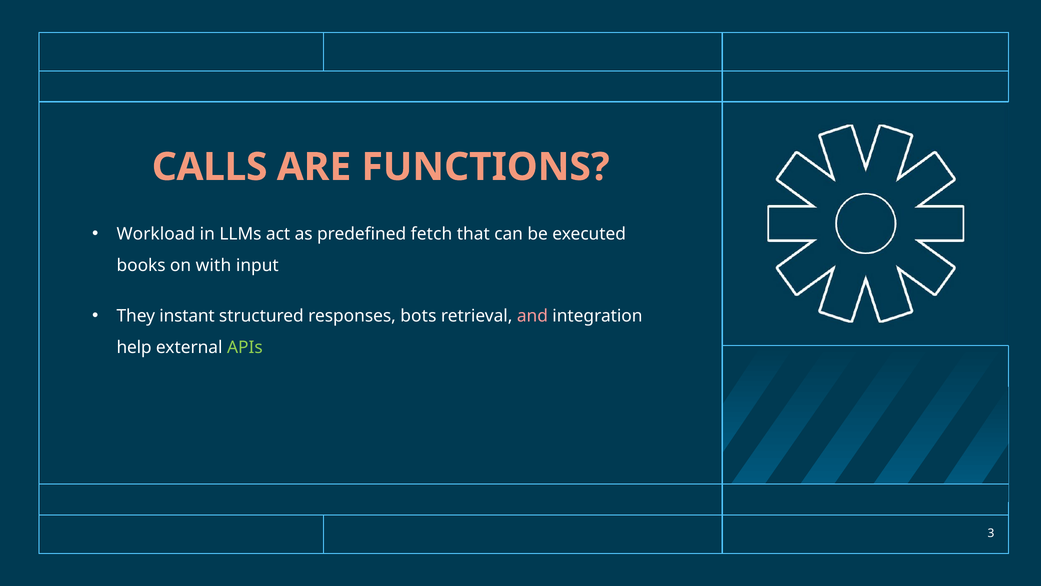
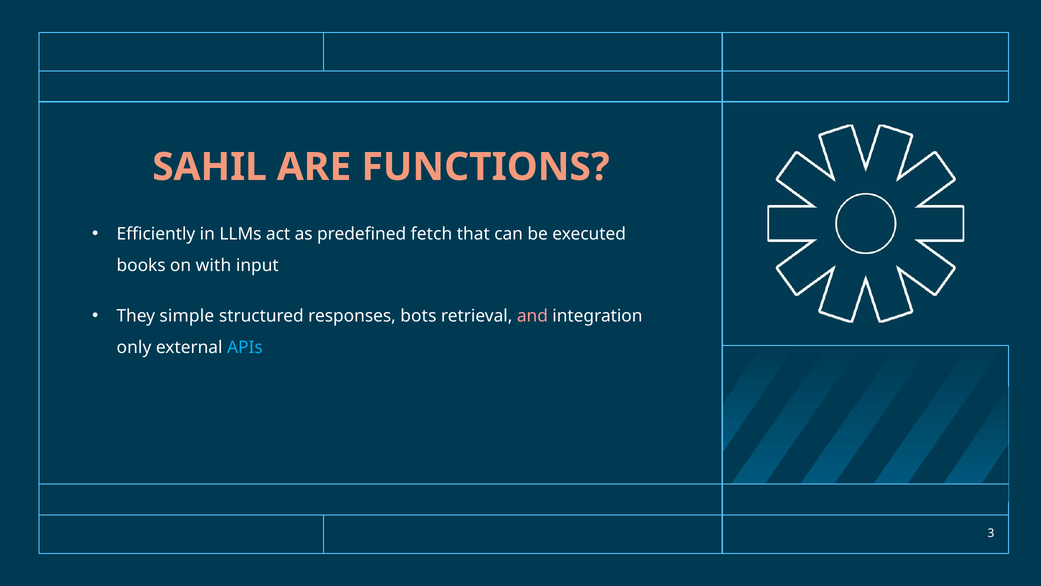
CALLS: CALLS -> SAHIL (210, 167)
Workload: Workload -> Efficiently (156, 234)
instant: instant -> simple (187, 316)
help: help -> only (134, 347)
APIs colour: light green -> light blue (245, 347)
